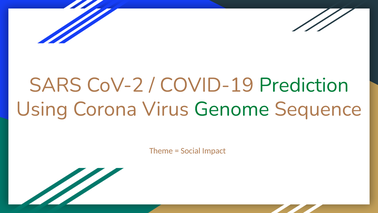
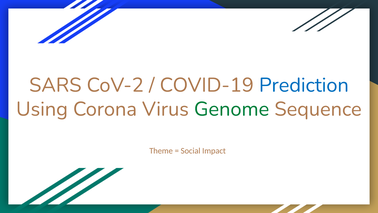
Prediction colour: green -> blue (304, 85)
